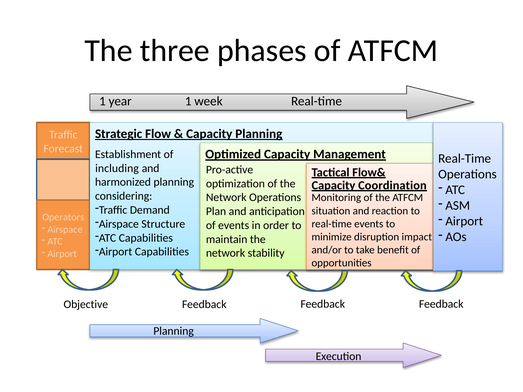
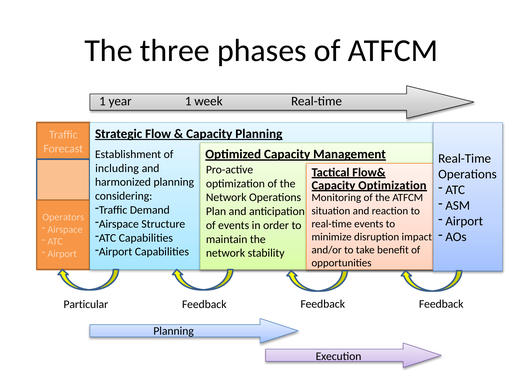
Capacity Coordination: Coordination -> Optimization (392, 186)
Objective: Objective -> Particular (86, 305)
